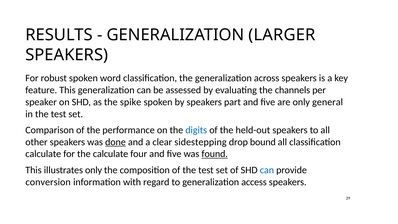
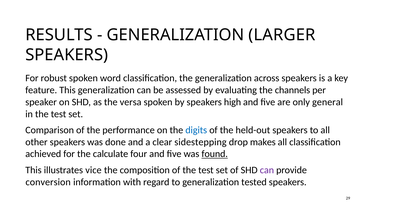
spike: spike -> versa (131, 102)
part: part -> high (232, 102)
done underline: present -> none (115, 142)
bound: bound -> makes (263, 142)
calculate: calculate -> achieved (43, 154)
illustrates only: only -> vice (93, 170)
can colour: blue -> purple (267, 170)
access: access -> tested (254, 182)
